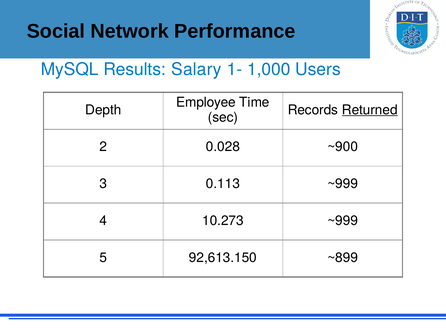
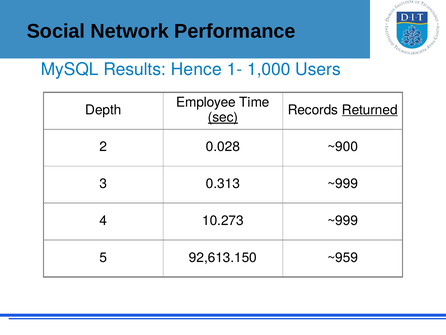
Salary: Salary -> Hence (196, 69)
sec underline: none -> present (223, 117)
0.113: 0.113 -> 0.313 (223, 183)
~899: ~899 -> ~959 (343, 257)
